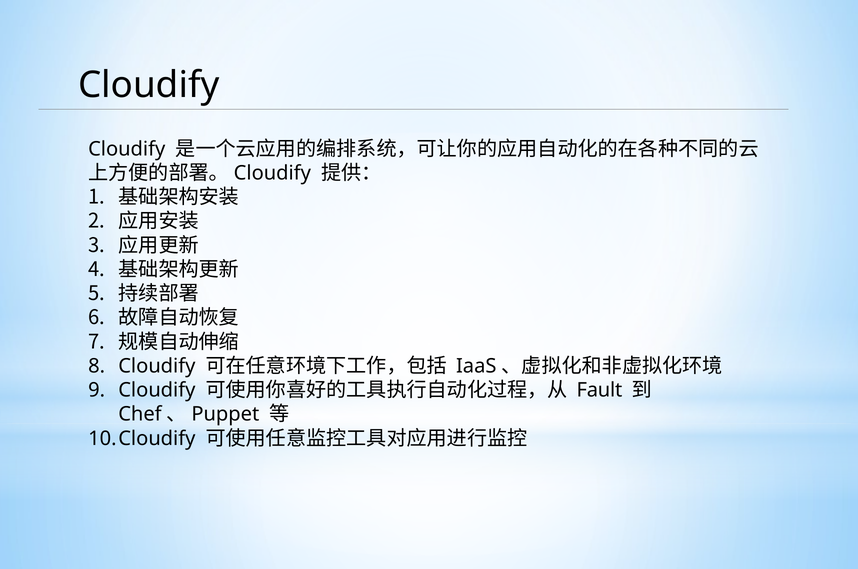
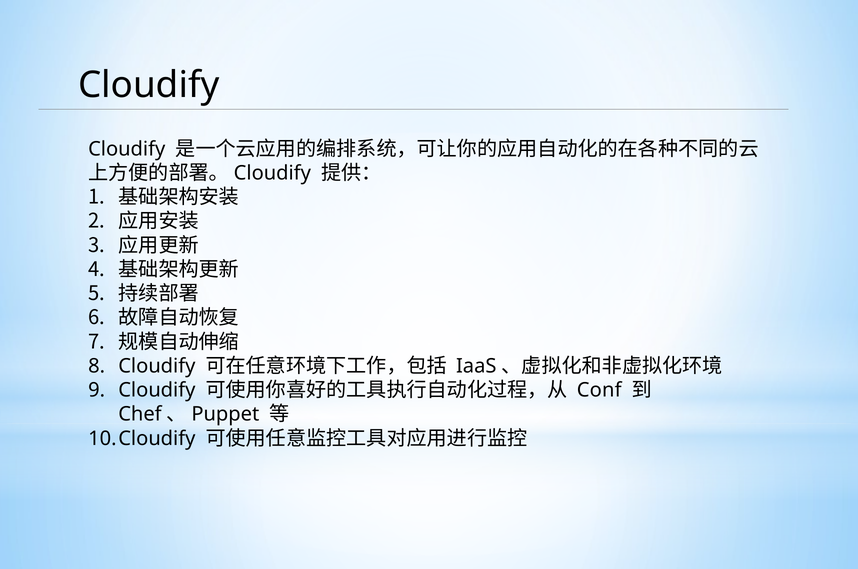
Fault: Fault -> Conf (599, 390)
